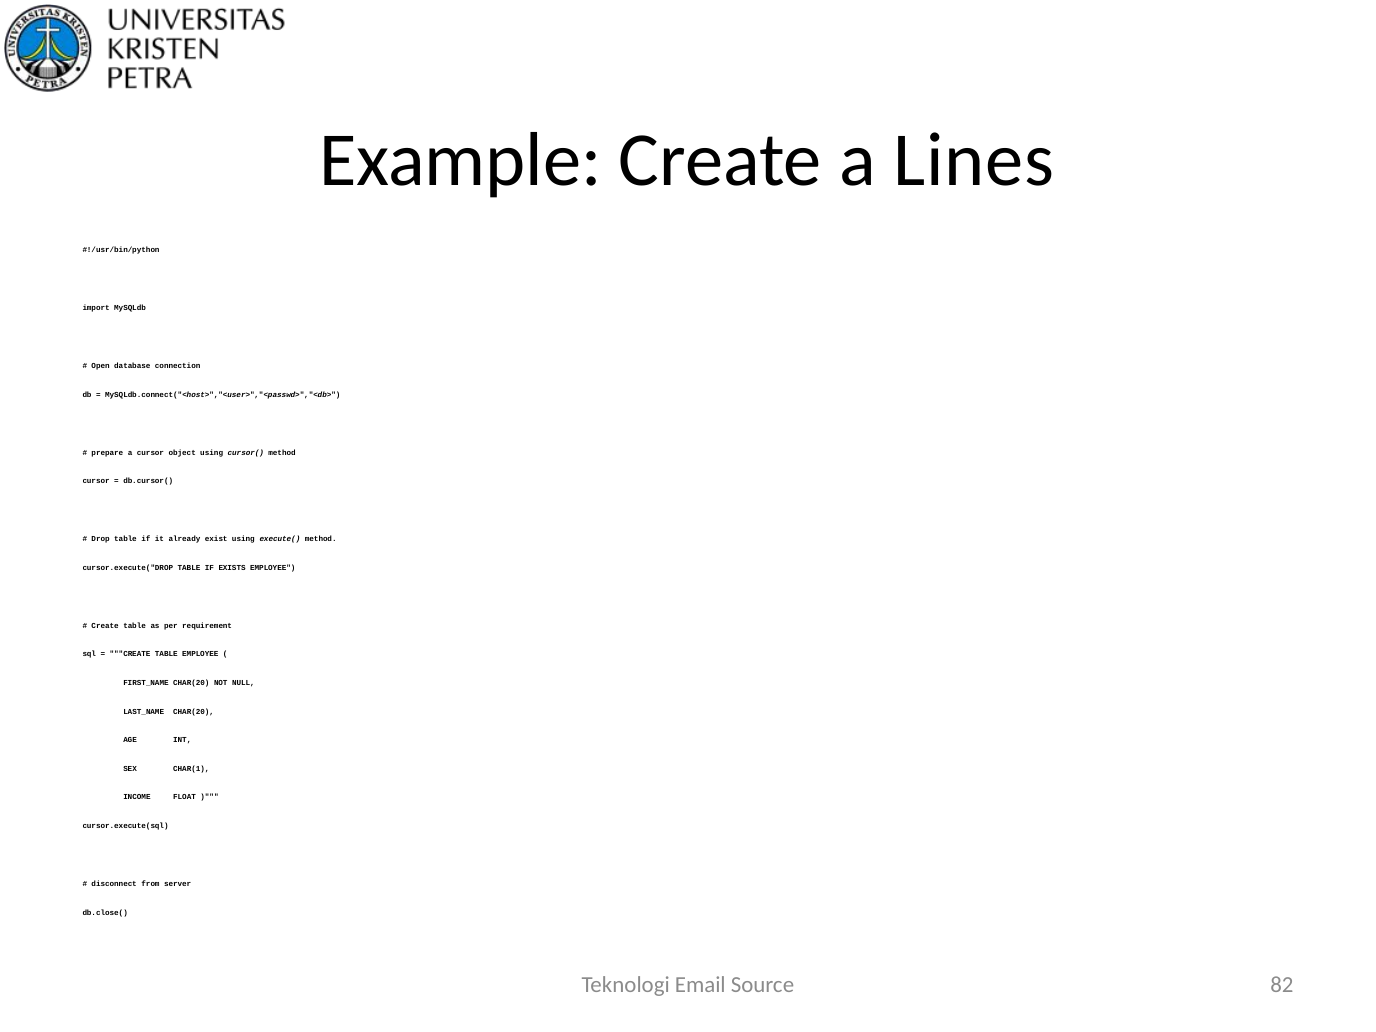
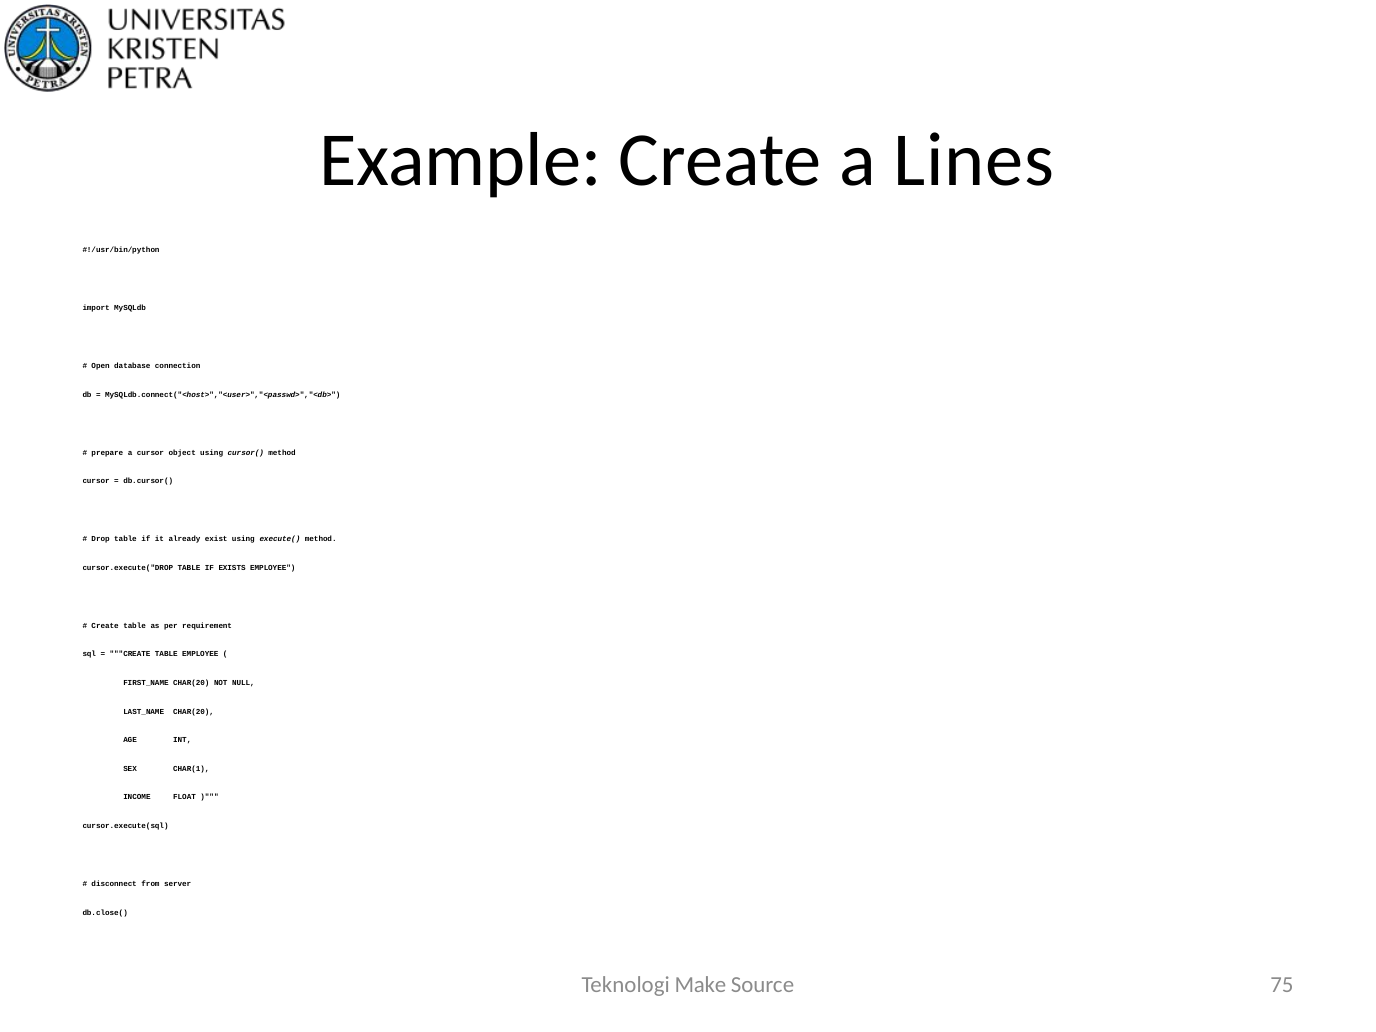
Email: Email -> Make (700, 985)
82: 82 -> 75 (1282, 985)
